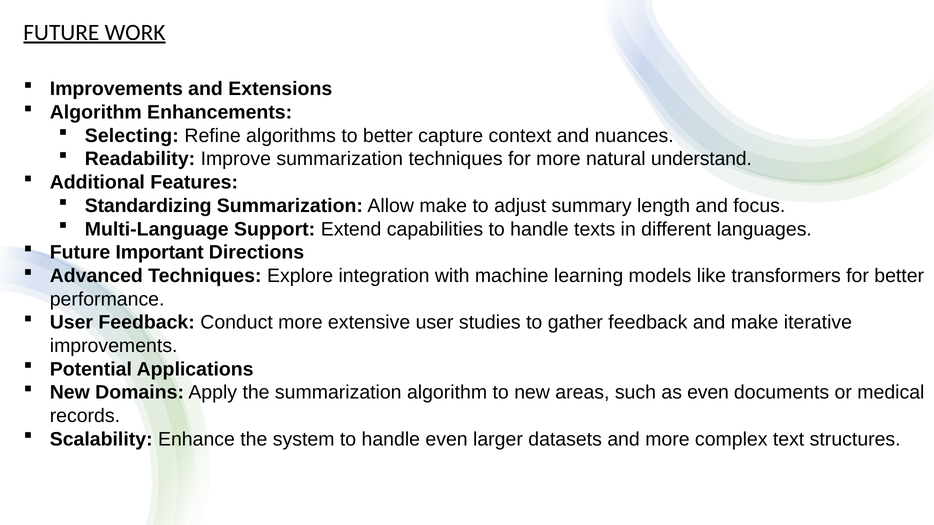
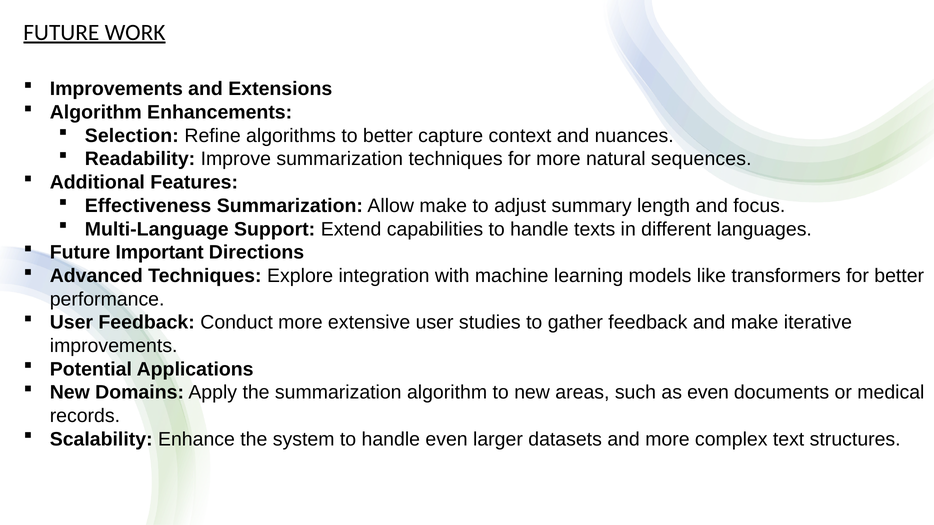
Selecting: Selecting -> Selection (132, 136)
understand: understand -> sequences (701, 159)
Standardizing: Standardizing -> Effectiveness (148, 206)
